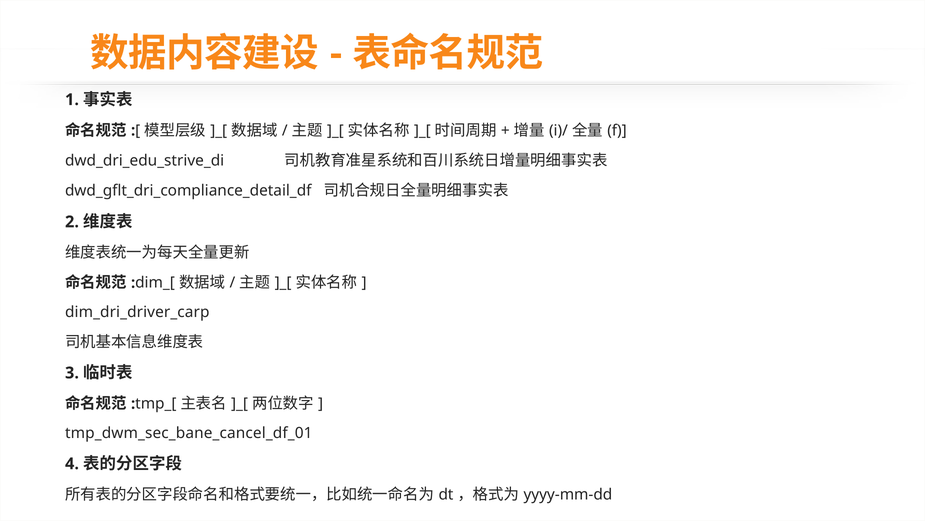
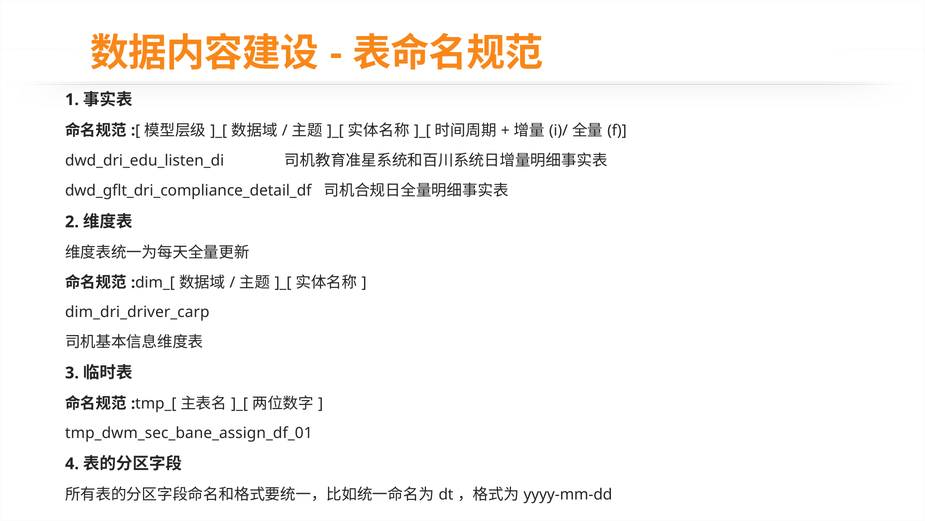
dwd_dri_edu_strive_di: dwd_dri_edu_strive_di -> dwd_dri_edu_listen_di (145, 160)
tmp_dwm_sec_bane_cancel_df_01: tmp_dwm_sec_bane_cancel_df_01 -> tmp_dwm_sec_bane_assign_df_01 (189, 432)
